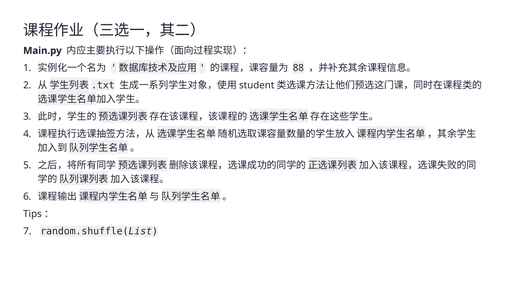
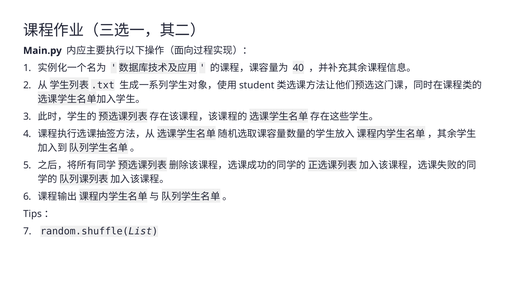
88: 88 -> 40 (298, 68)
